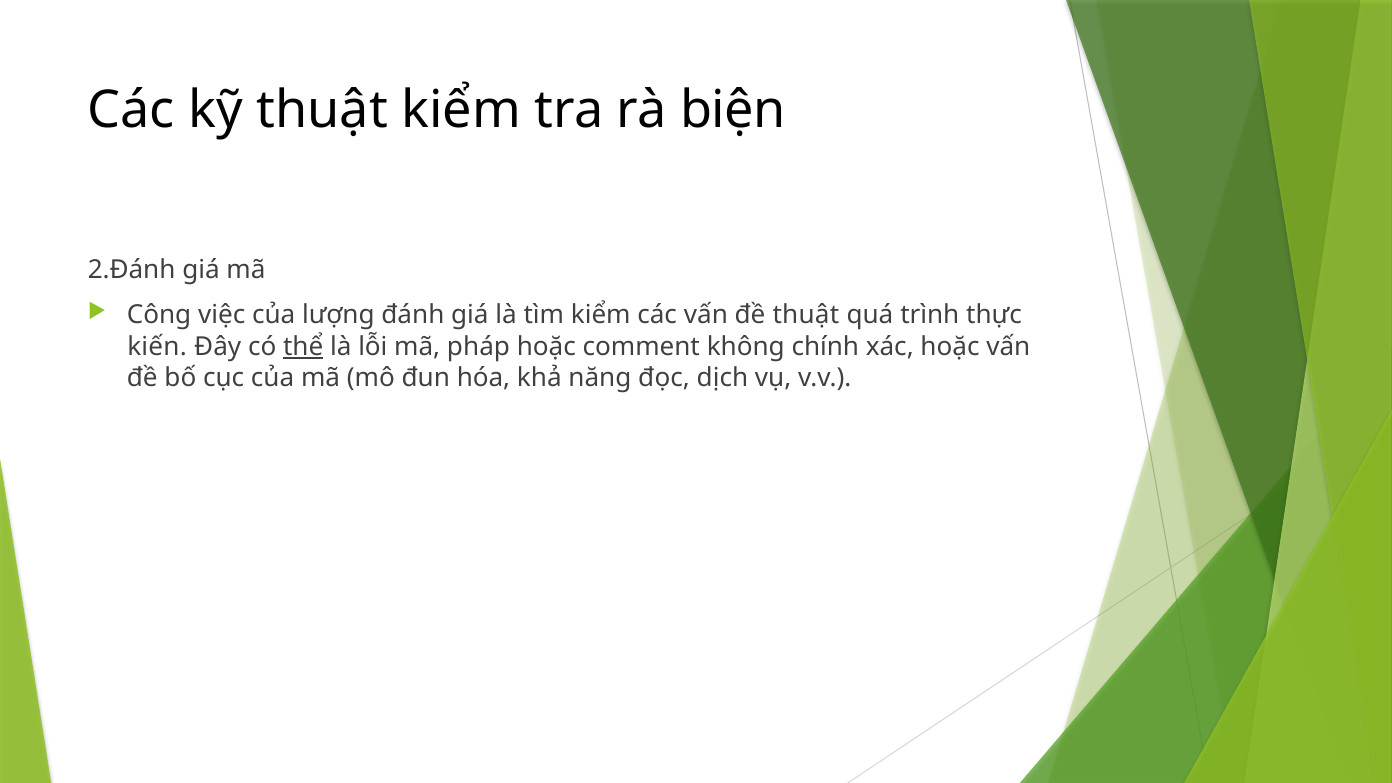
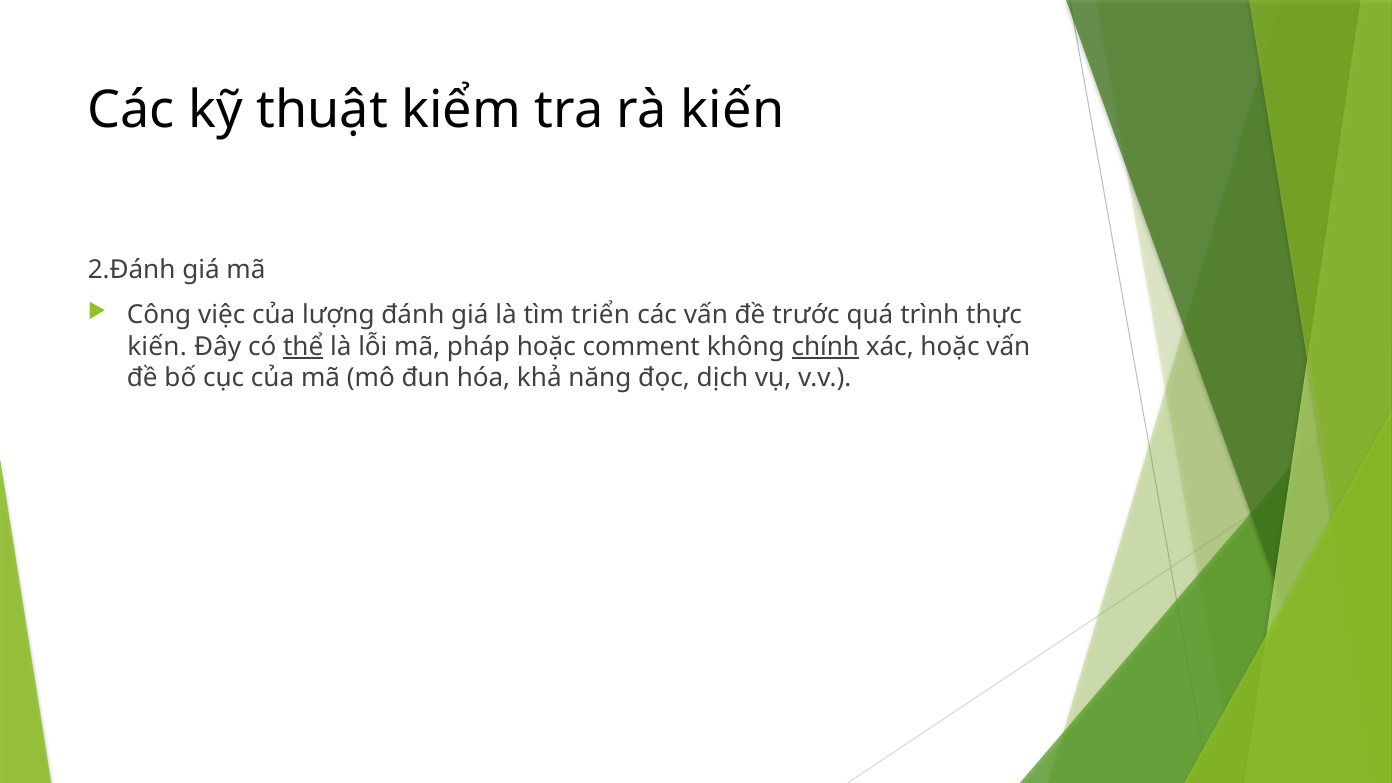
rà biện: biện -> kiến (732, 110)
tìm kiểm: kiểm -> triển (601, 315)
đề thuật: thuật -> trước (806, 315)
chính underline: none -> present (825, 347)
